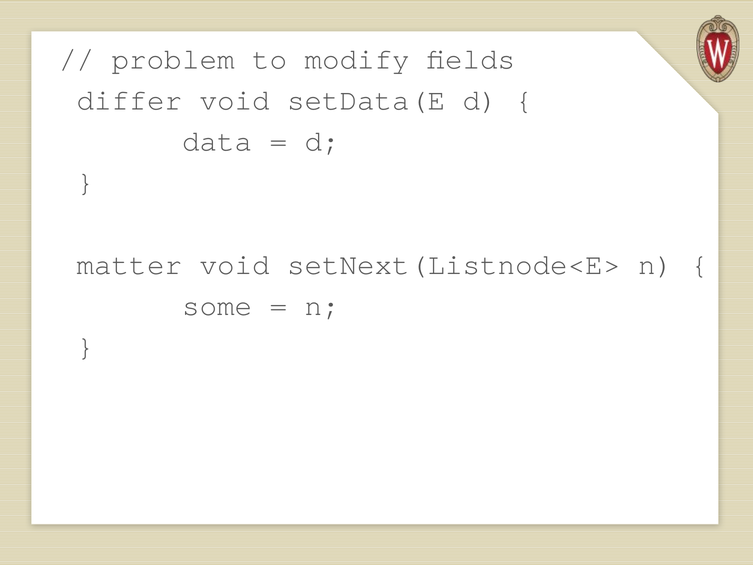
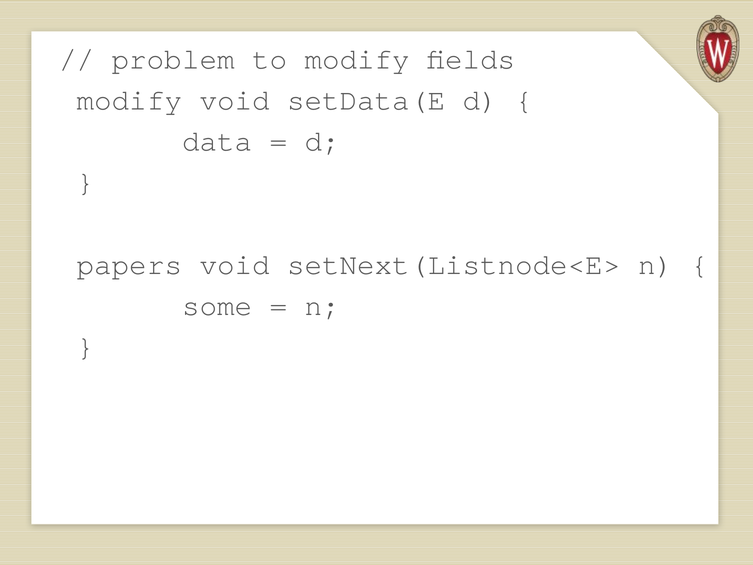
differ: differ -> modify (129, 100)
matter: matter -> papers (129, 264)
